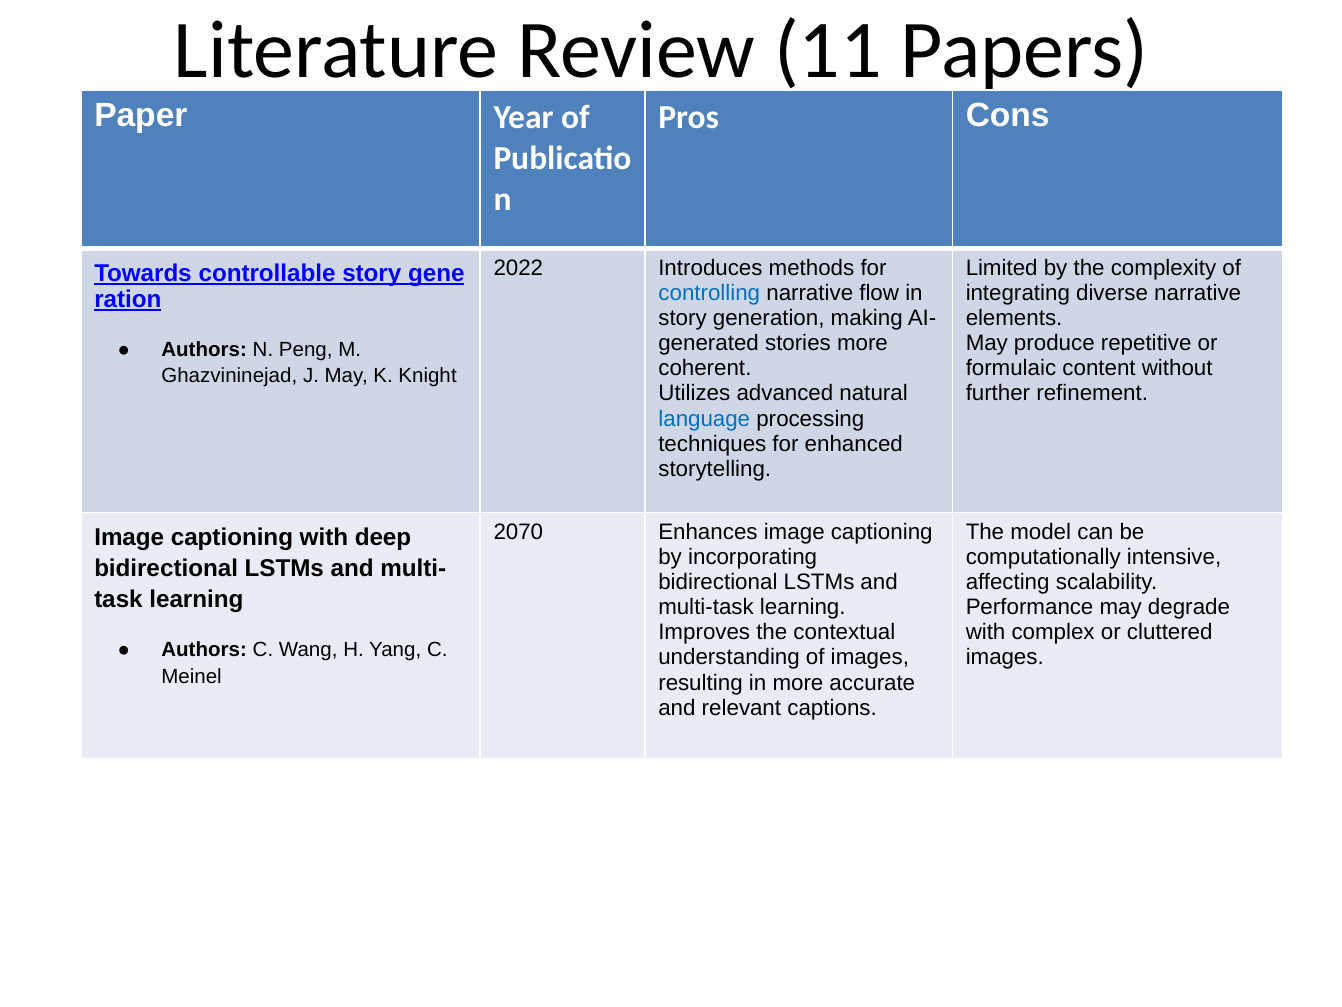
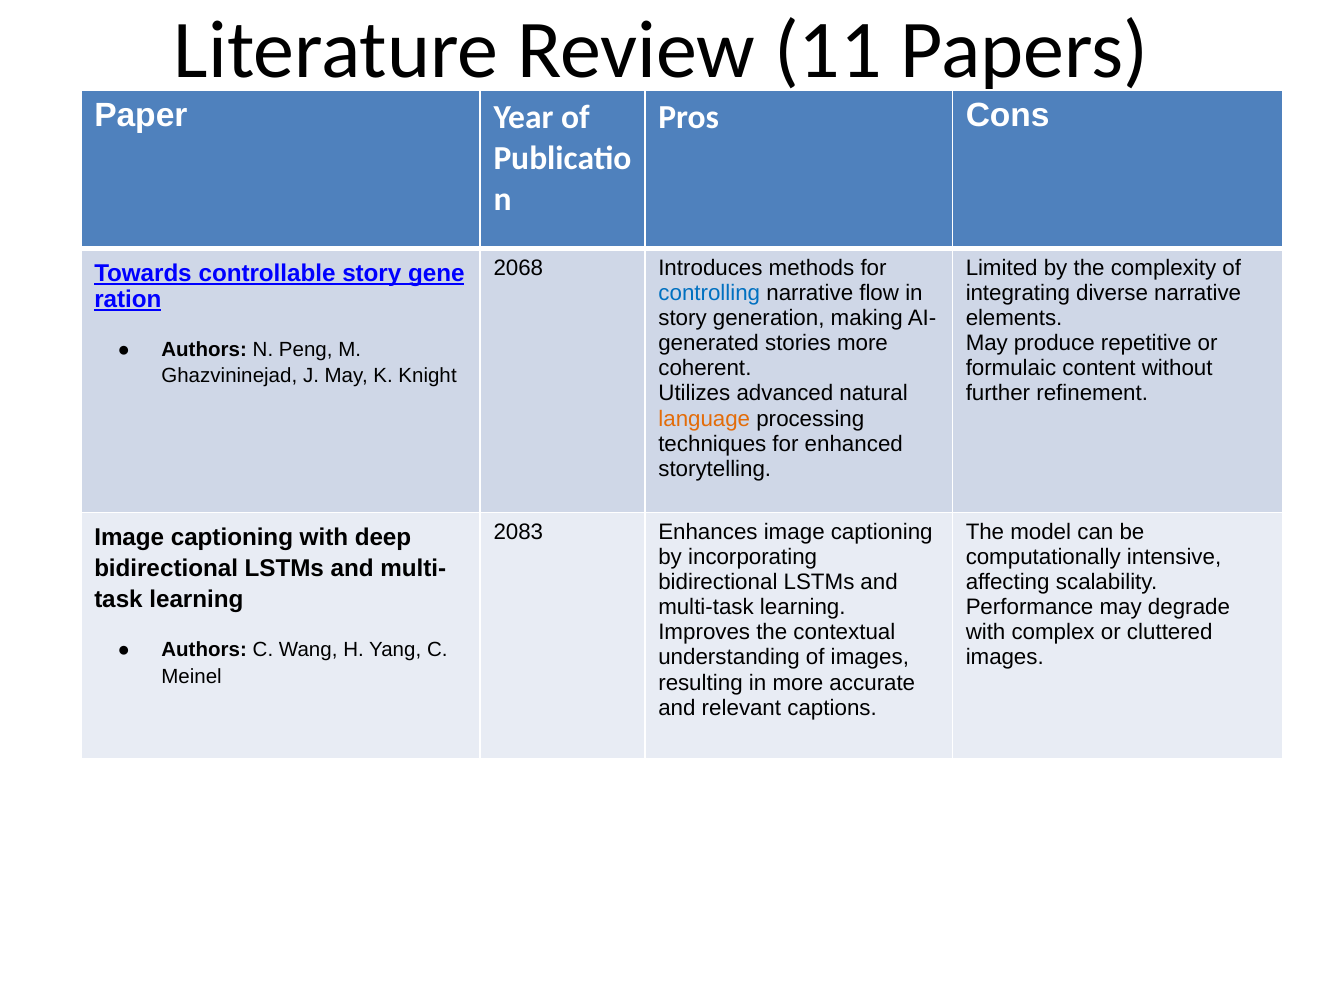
2022: 2022 -> 2068 (518, 268)
language colour: blue -> orange (704, 418)
2070: 2070 -> 2083 (518, 532)
